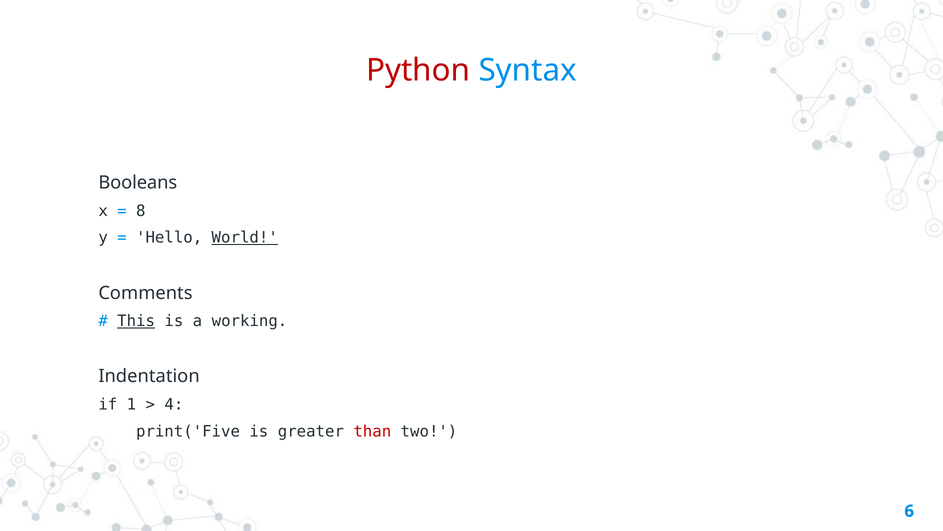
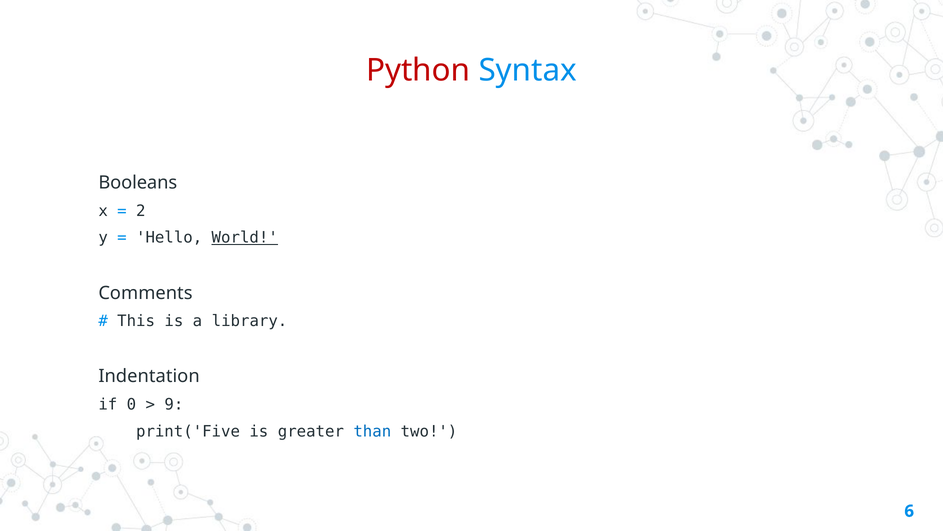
8: 8 -> 2 (141, 211)
This underline: present -> none (136, 321)
working: working -> library (250, 321)
1: 1 -> 0 (131, 404)
4: 4 -> 9 (174, 404)
than colour: red -> blue (372, 431)
